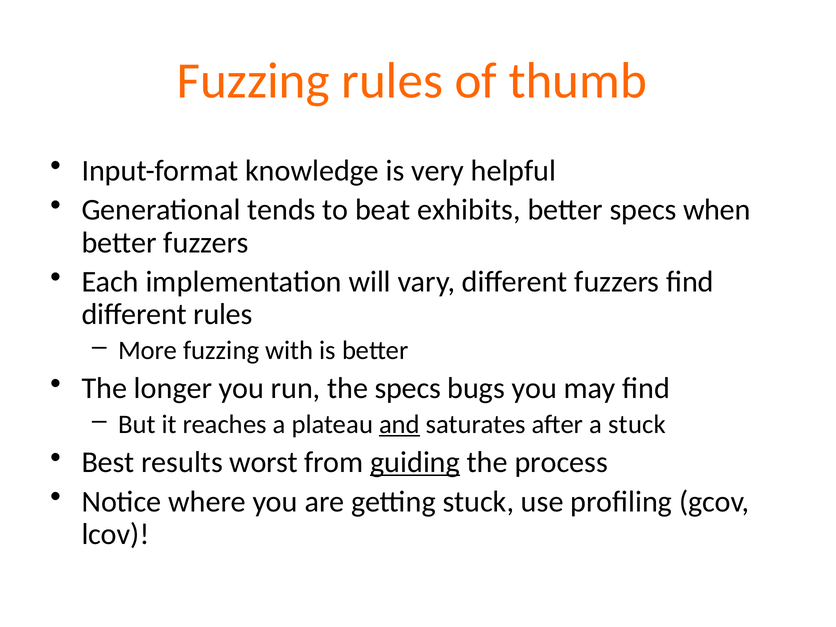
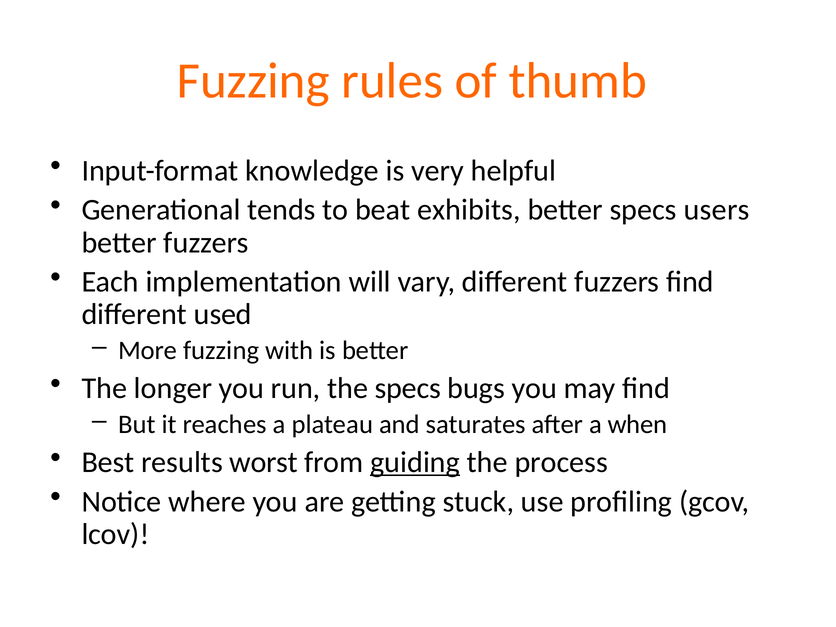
when: when -> users (717, 210)
different rules: rules -> used (223, 314)
and underline: present -> none (400, 424)
a stuck: stuck -> when (637, 424)
